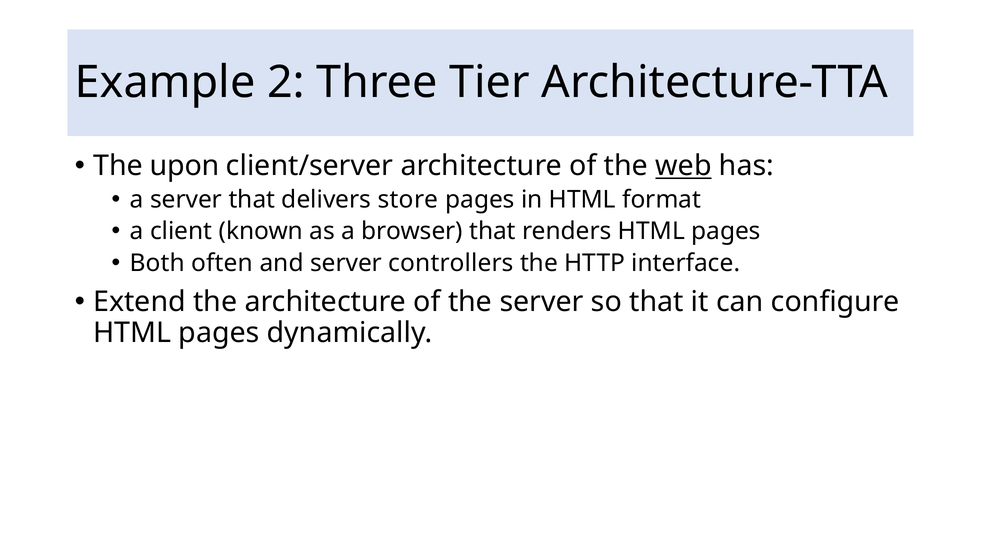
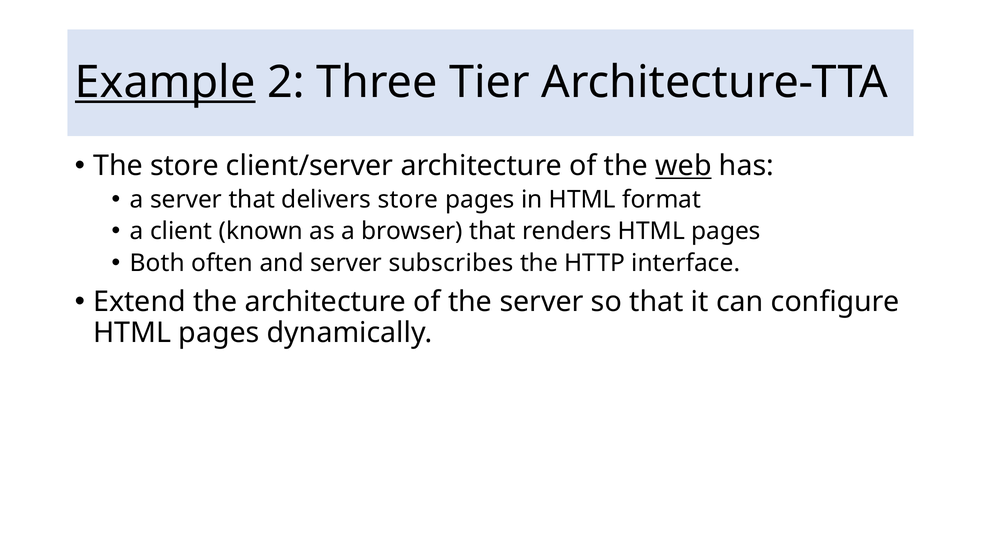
Example underline: none -> present (165, 82)
The upon: upon -> store (185, 166)
controllers: controllers -> subscribes (451, 263)
